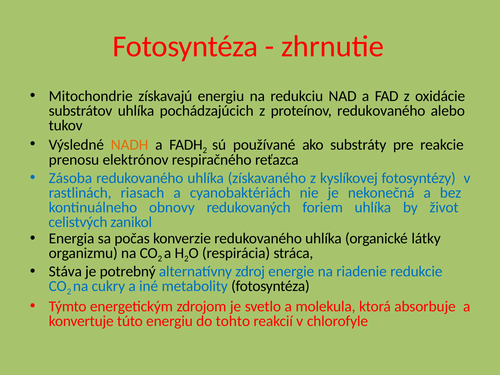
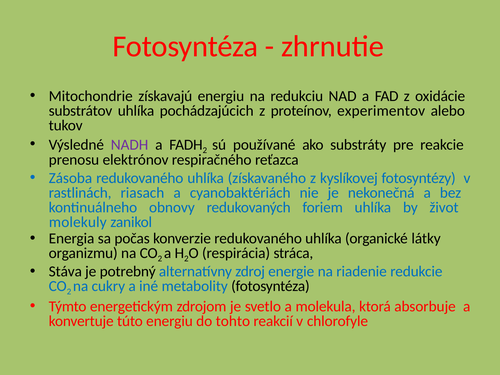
proteínov redukovaného: redukovaného -> experimentov (381, 111)
NADH colour: orange -> purple (130, 145)
celistvých: celistvých -> molekuly (78, 222)
